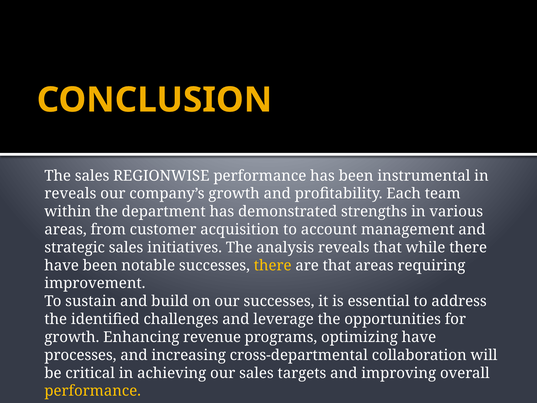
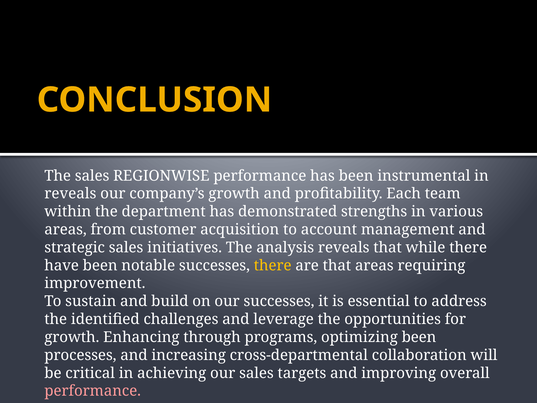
revenue: revenue -> through (212, 337)
optimizing have: have -> been (419, 337)
performance colour: yellow -> pink (93, 391)
